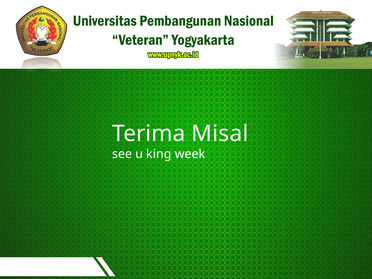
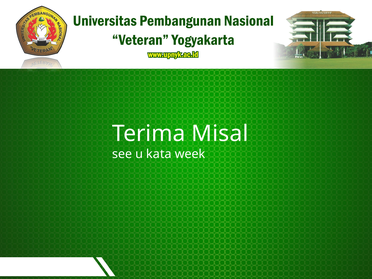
king: king -> kata (159, 154)
